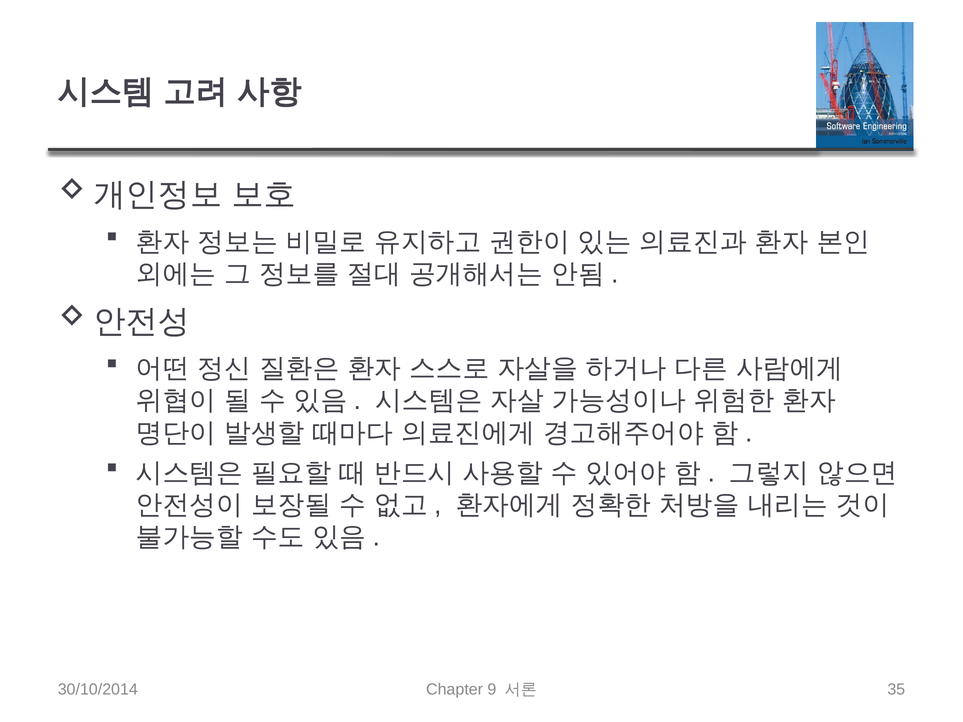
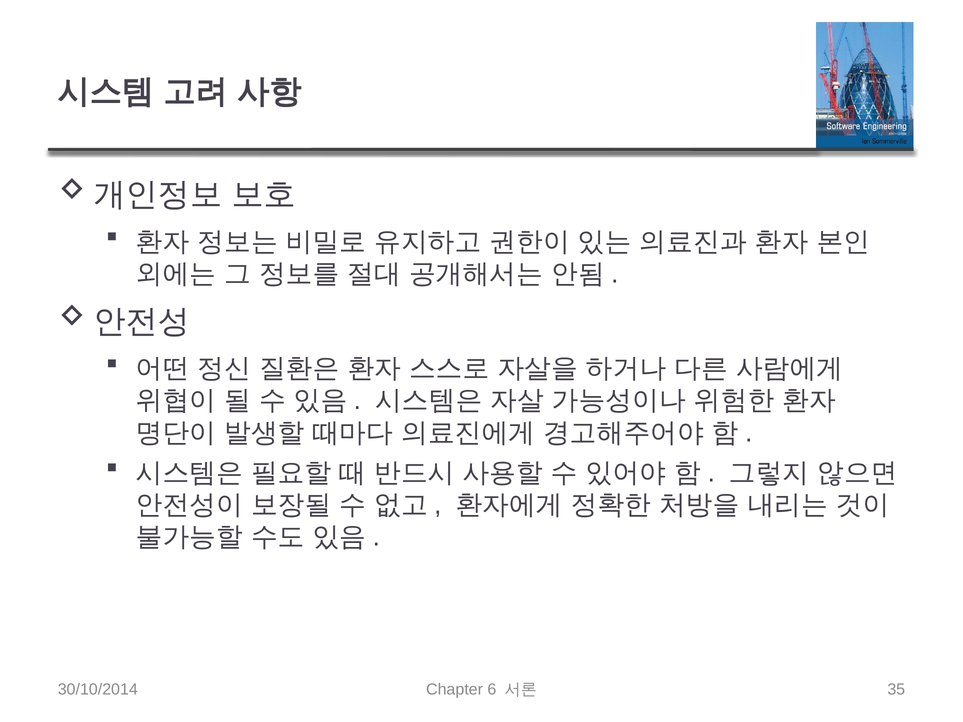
9: 9 -> 6 (492, 690)
